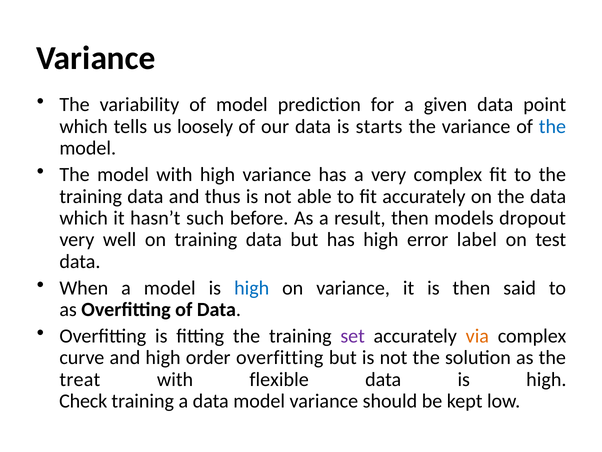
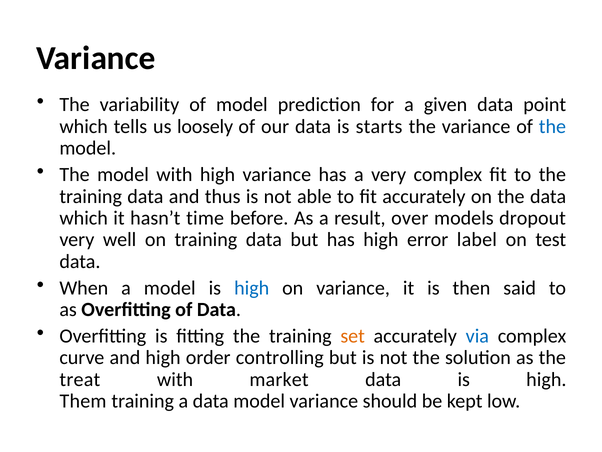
such: such -> time (205, 218)
result then: then -> over (410, 218)
set colour: purple -> orange (353, 336)
via colour: orange -> blue (477, 336)
order overfitting: overfitting -> controlling (280, 357)
flexible: flexible -> market (279, 379)
Check: Check -> Them (83, 401)
